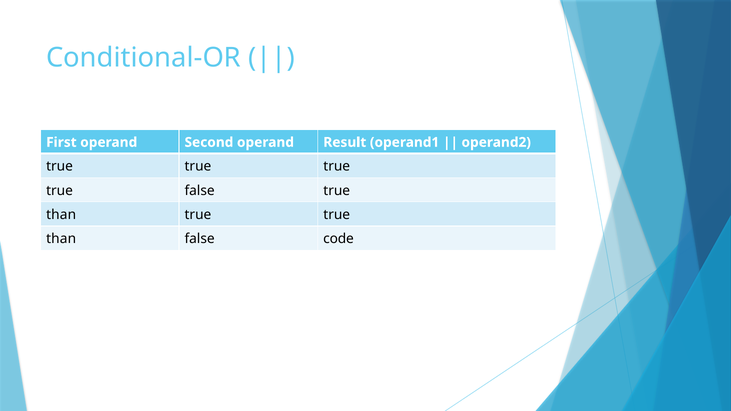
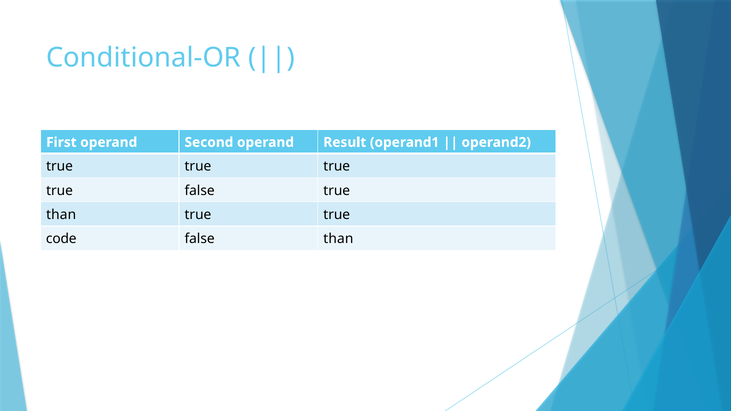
than: than -> code (61, 239)
false code: code -> than (338, 239)
